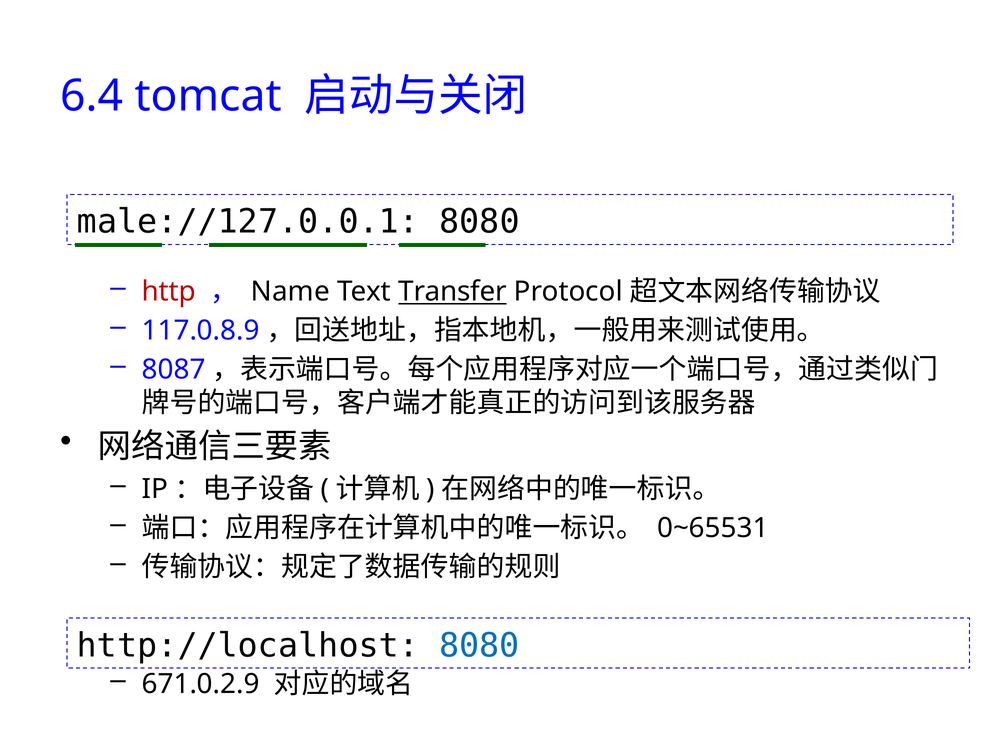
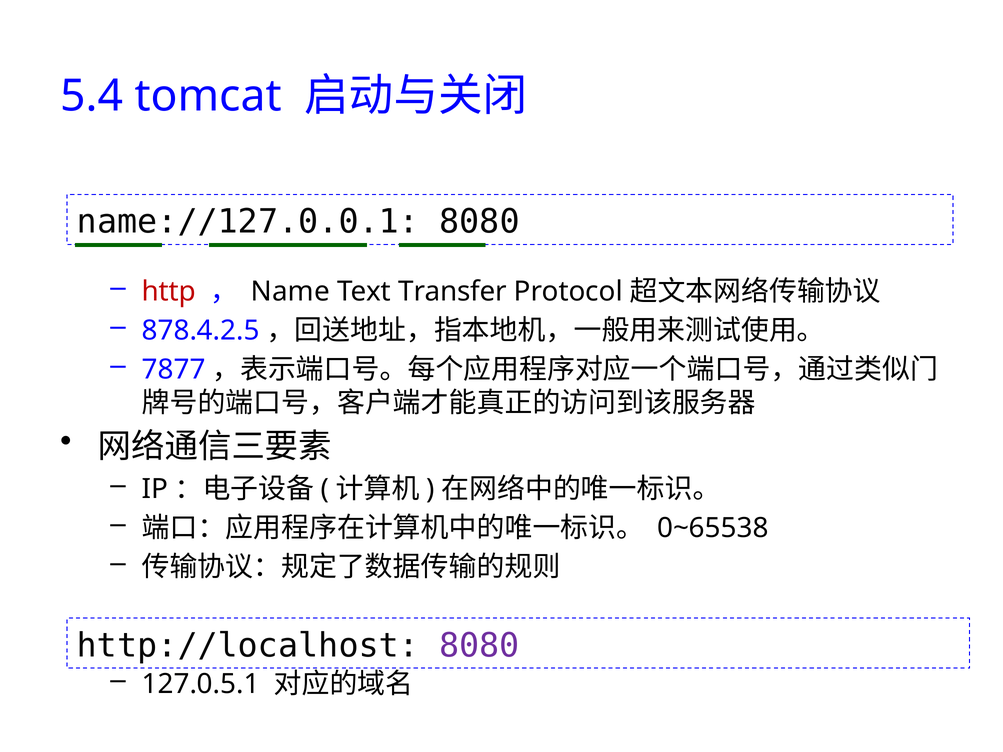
6.4: 6.4 -> 5.4 (92, 96)
male://127.0.0.1: male://127.0.0.1 -> name://127.0.0.1 (248, 222)
Transfer underline: present -> none (452, 292)
117.0.8.9: 117.0.8.9 -> 878.4.2.5 (201, 331)
8087: 8087 -> 7877 (174, 370)
0~65531: 0~65531 -> 0~65538 (713, 528)
8080 colour: blue -> purple (479, 646)
671.0.2.9: 671.0.2.9 -> 127.0.5.1 (201, 684)
